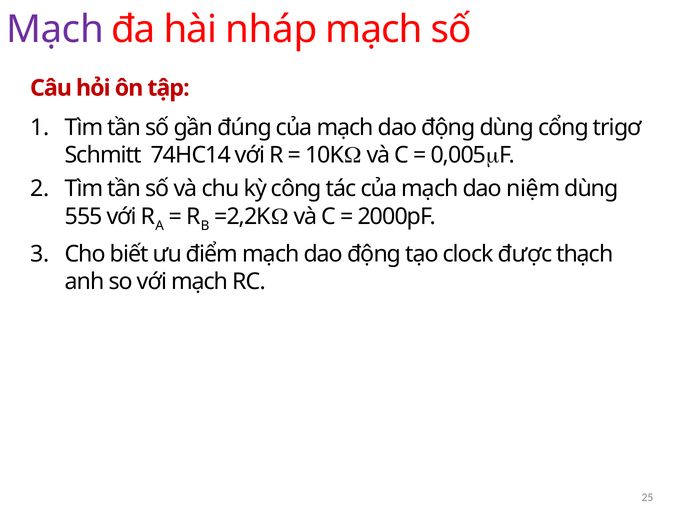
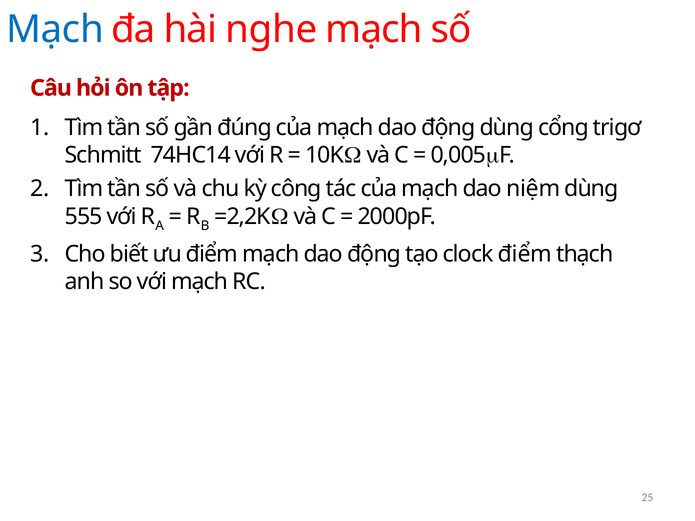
Mạch colour: purple -> blue (55, 29)
nháp: nháp -> nghe (271, 29)
clock được: được -> điểm (525, 254)
